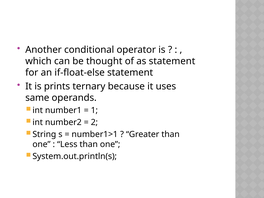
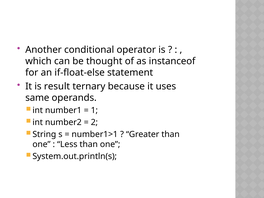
as statement: statement -> instanceof (172, 61)
prints: prints -> result (57, 86)
